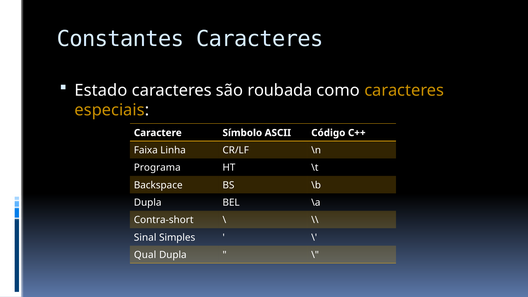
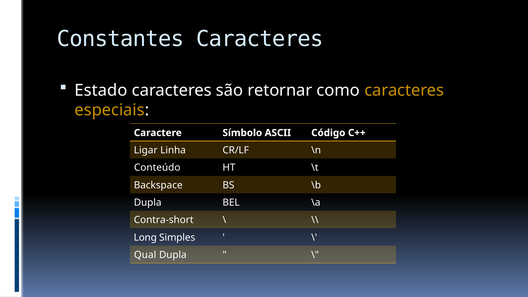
roubada: roubada -> retornar (280, 90)
Faixa: Faixa -> Ligar (146, 150)
Programa: Programa -> Conteúdo (157, 168)
Sinal: Sinal -> Long (145, 237)
